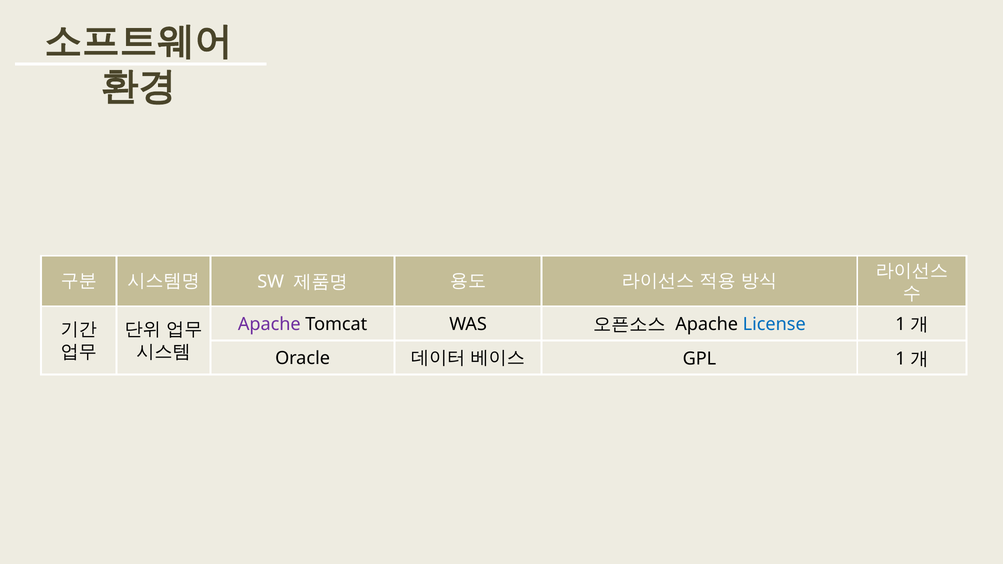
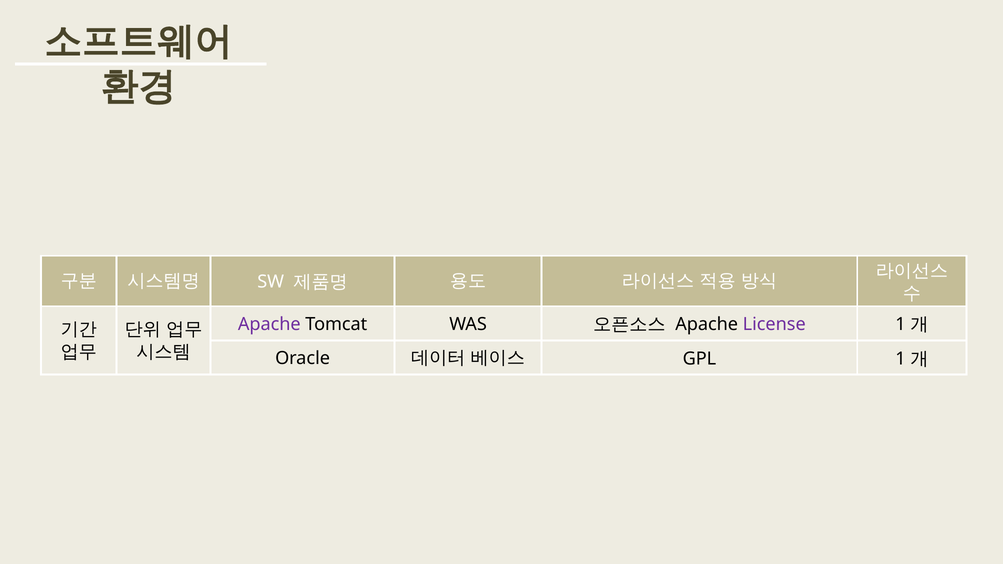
License colour: blue -> purple (774, 325)
